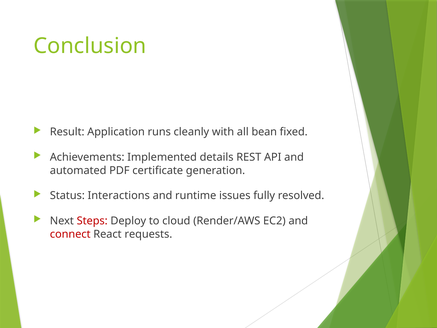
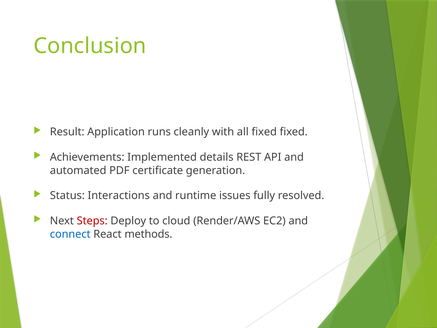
all bean: bean -> fixed (264, 132)
connect colour: red -> blue (70, 234)
requests: requests -> methods (148, 234)
